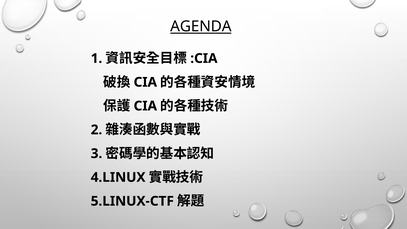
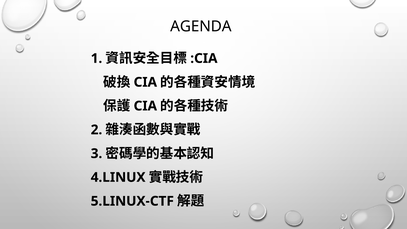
AGENDA underline: present -> none (201, 27)
